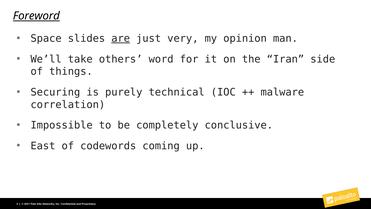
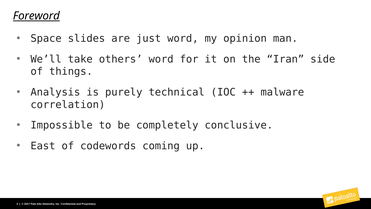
are underline: present -> none (121, 38)
just very: very -> word (183, 38)
Securing: Securing -> Analysis (55, 92)
